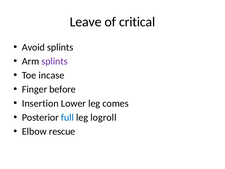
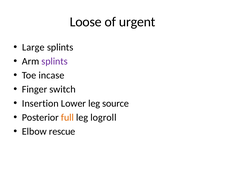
Leave: Leave -> Loose (86, 22)
critical: critical -> urgent (137, 22)
Avoid: Avoid -> Large (33, 47)
before: before -> switch (63, 89)
comes: comes -> source (116, 103)
full colour: blue -> orange (67, 117)
